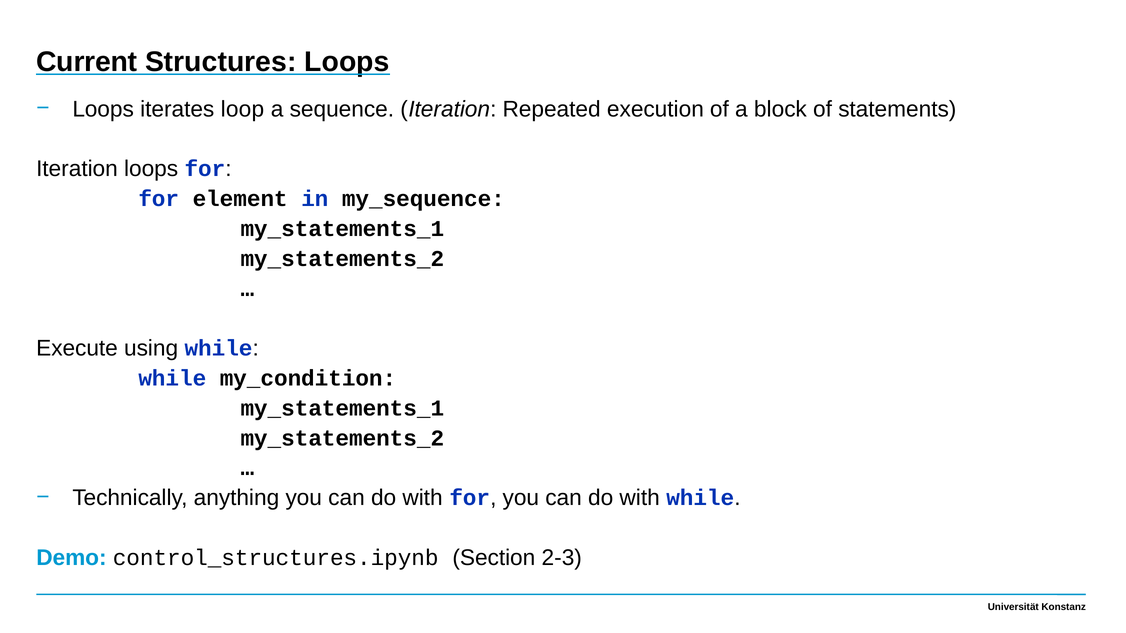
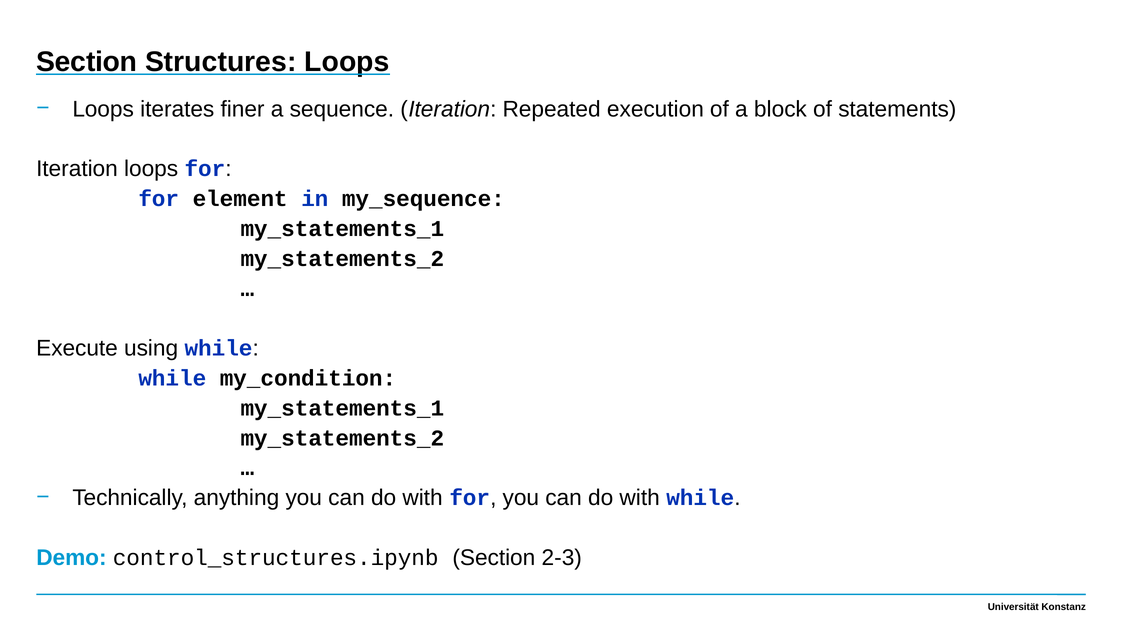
Current: Current -> Section (87, 62)
loop: loop -> finer (243, 109)
